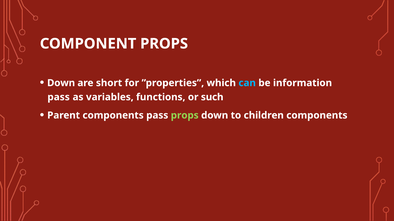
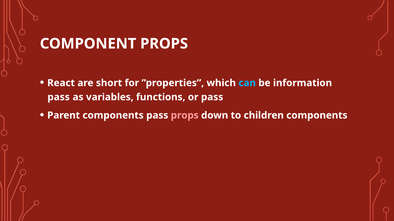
Down: Down -> React (61, 83)
or such: such -> pass (212, 97)
props colour: light green -> pink (185, 116)
